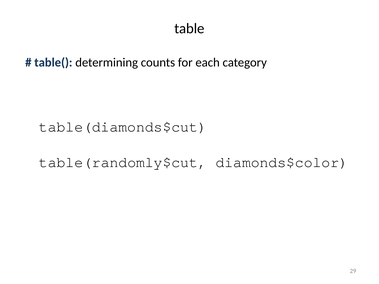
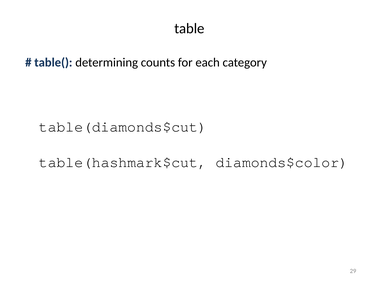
table(randomly$cut: table(randomly$cut -> table(hashmark$cut (123, 162)
